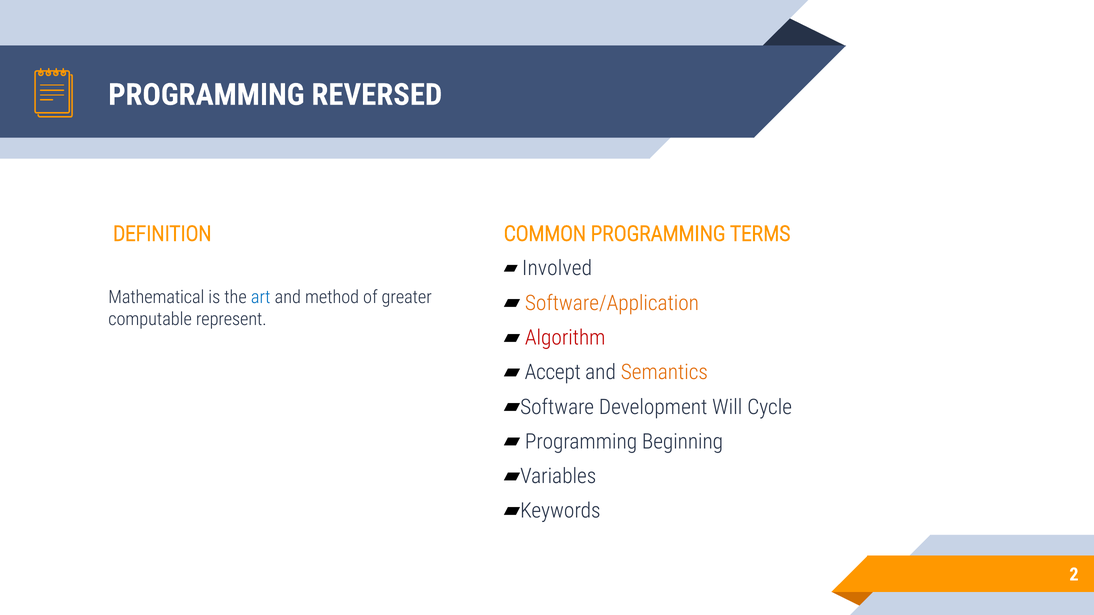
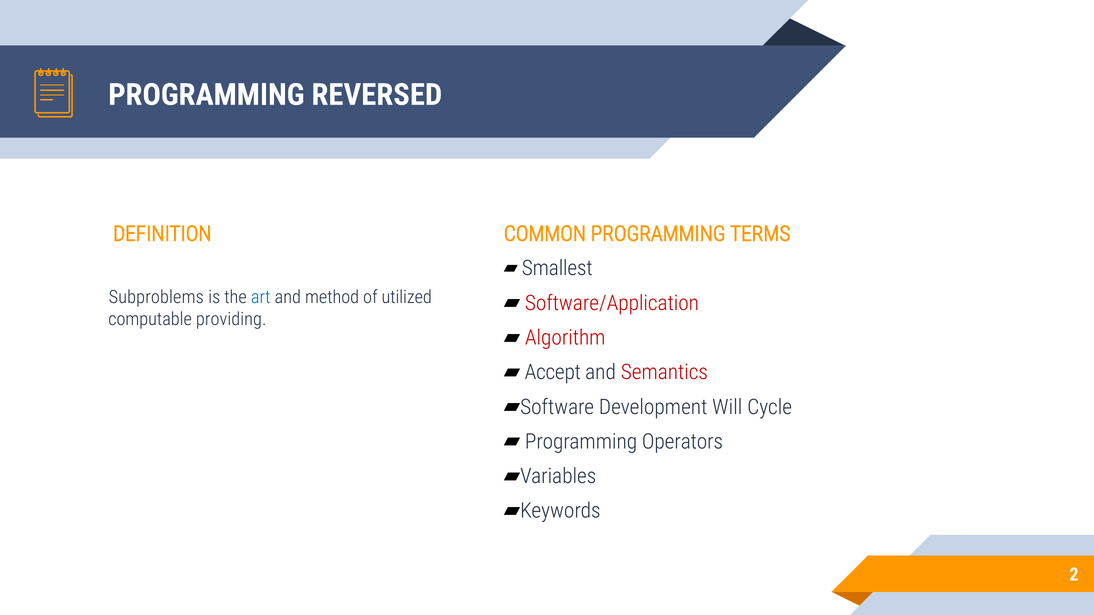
Involved: Involved -> Smallest (557, 269)
Mathematical: Mathematical -> Subproblems (156, 298)
greater: greater -> utilized (407, 298)
Software/Application colour: orange -> red (612, 303)
represent: represent -> providing (231, 319)
Semantics colour: orange -> red (664, 373)
Beginning: Beginning -> Operators (682, 442)
